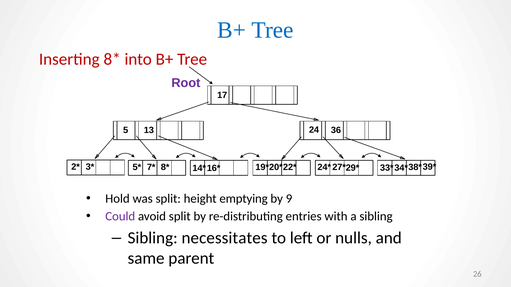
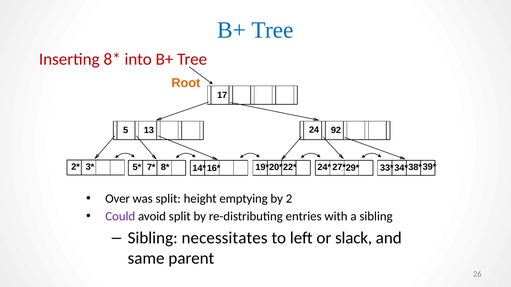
Root colour: purple -> orange (186, 83)
36: 36 -> 92 (336, 131)
Hold: Hold -> Over (118, 199)
9: 9 -> 2 (289, 199)
nulls: nulls -> slack (354, 238)
